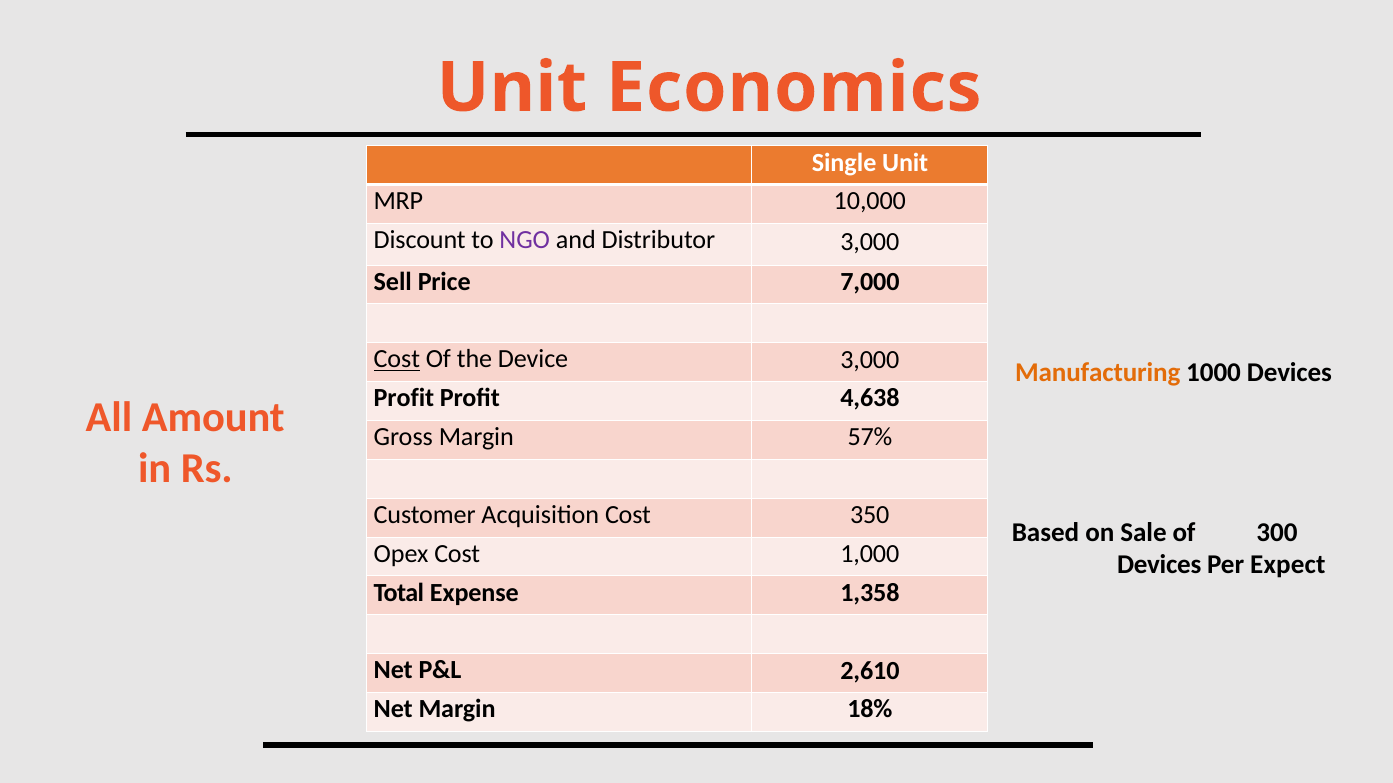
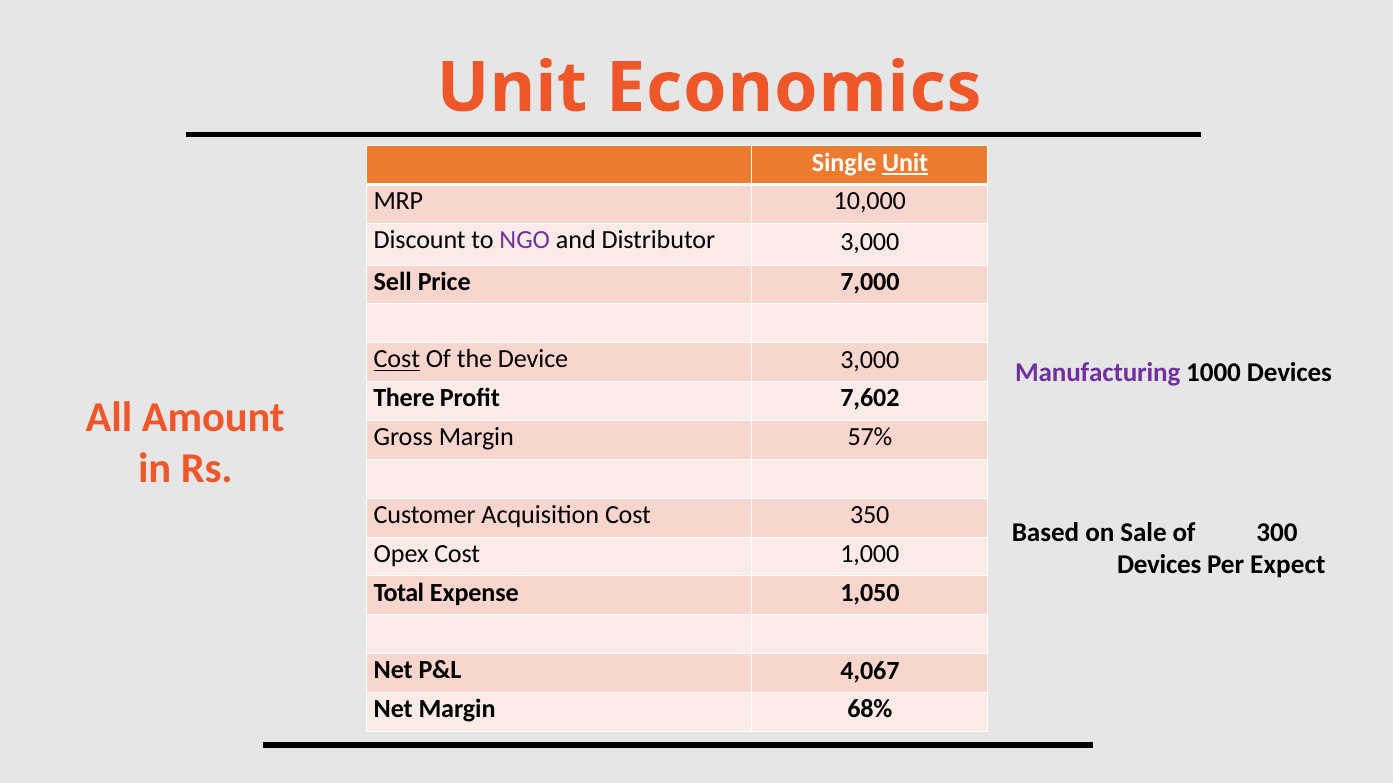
Unit underline: none -> present (905, 163)
Manufacturing colour: orange -> purple (1098, 373)
Profit: Profit -> There (404, 398)
4,638: 4,638 -> 7,602 (870, 399)
1,358: 1,358 -> 1,050 (870, 593)
2,610: 2,610 -> 4,067 (870, 671)
18%: 18% -> 68% (870, 710)
